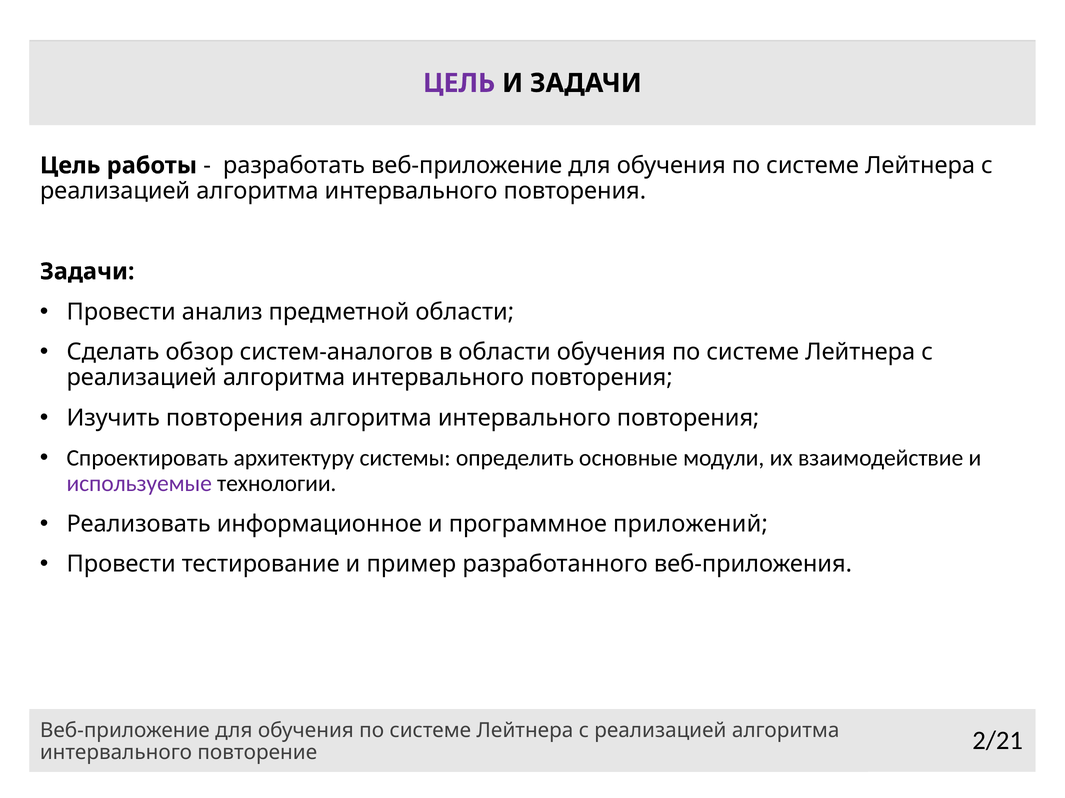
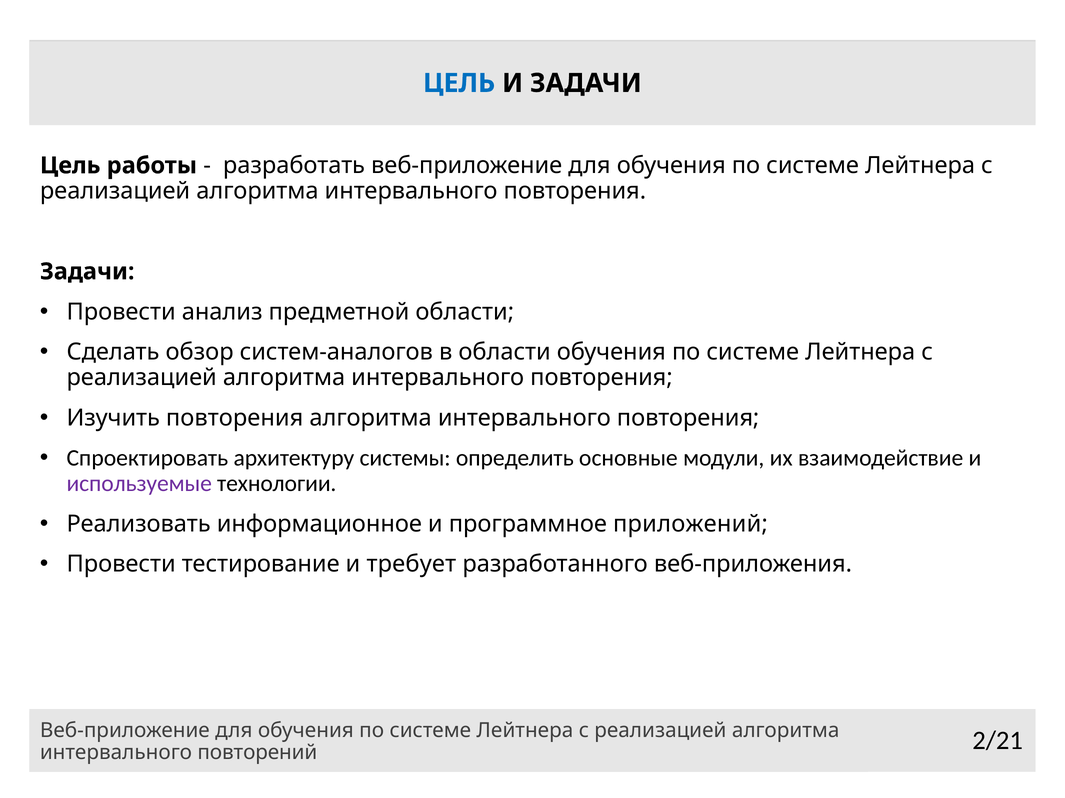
ЦЕЛЬ colour: purple -> blue (459, 83)
пример: пример -> требует (411, 565)
повторение: повторение -> повторений (257, 753)
